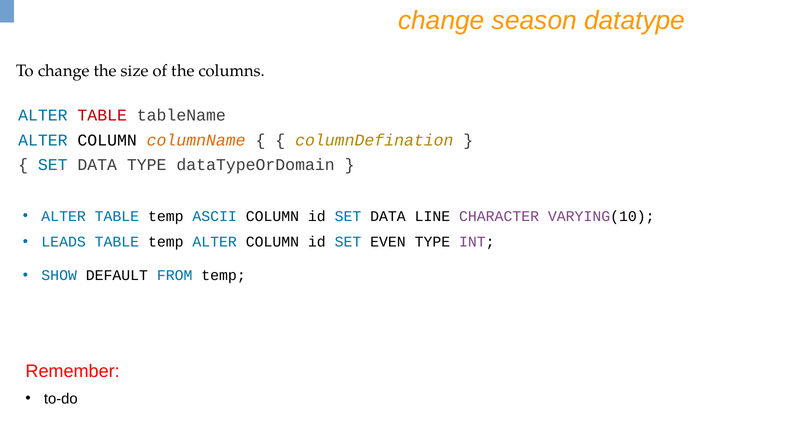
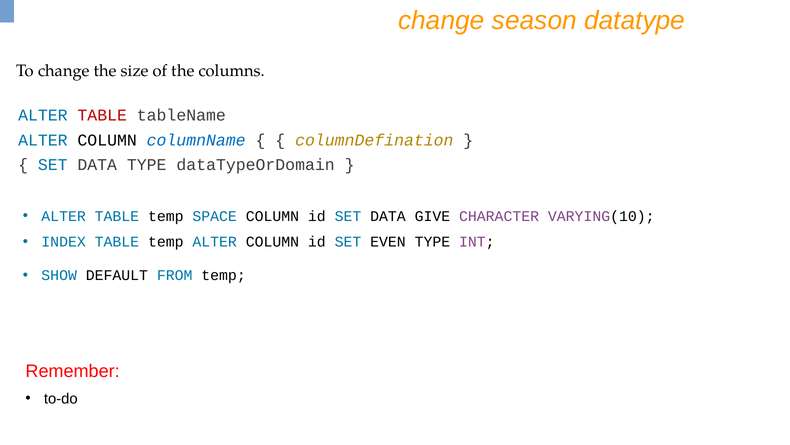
columnName colour: orange -> blue (196, 140)
ASCII: ASCII -> SPACE (215, 216)
LINE: LINE -> GIVE (432, 216)
LEADS: LEADS -> INDEX (64, 242)
